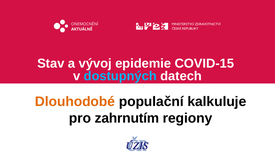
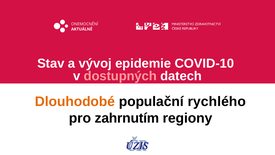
COVID-15: COVID-15 -> COVID-10 (204, 63)
dostupných colour: light blue -> pink (120, 76)
kalkuluje: kalkuluje -> rychlého (217, 101)
